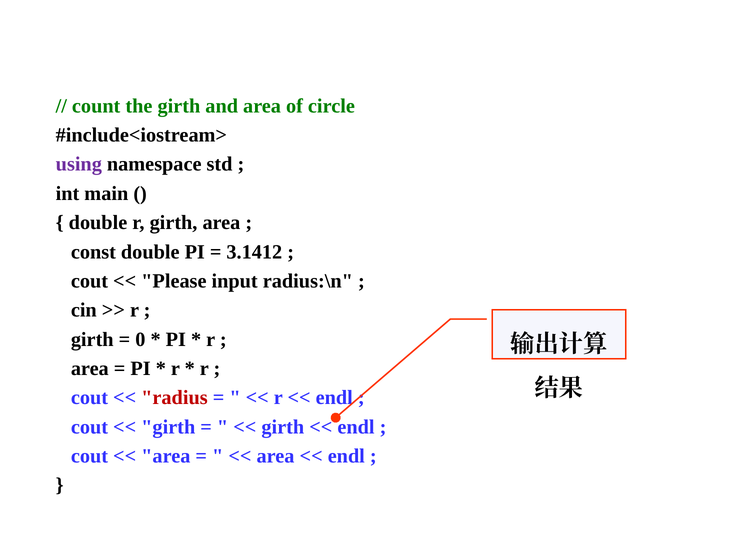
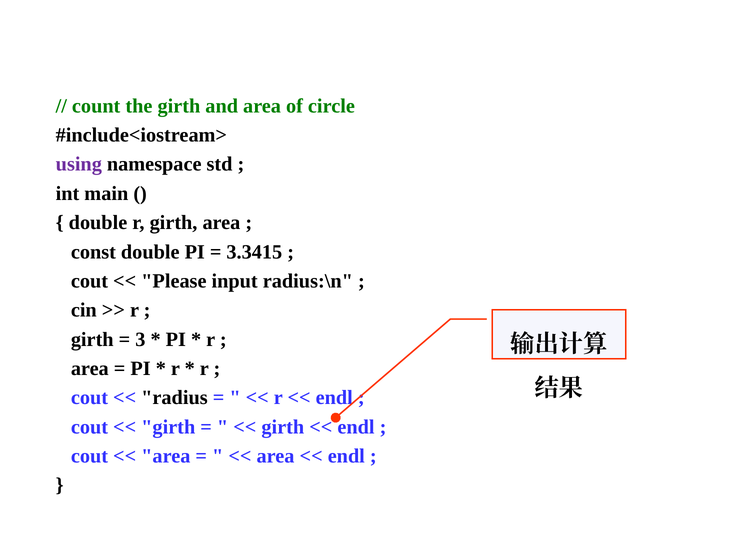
3.1412: 3.1412 -> 3.3415 (254, 252)
0: 0 -> 3 (140, 339)
radius colour: red -> black (174, 398)
